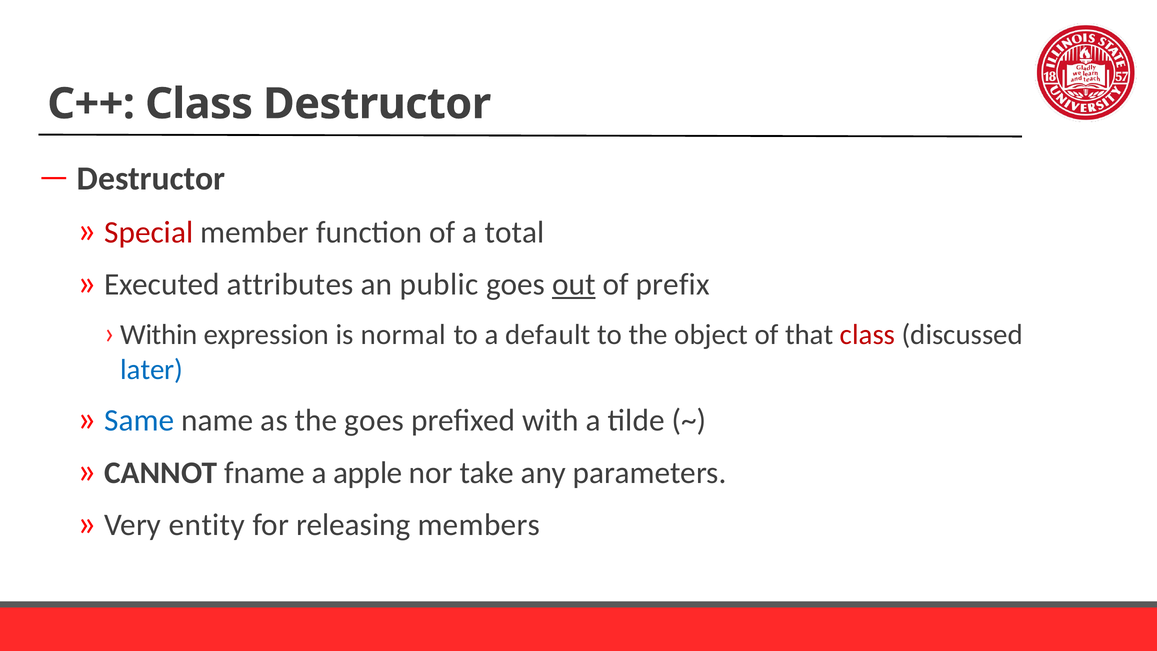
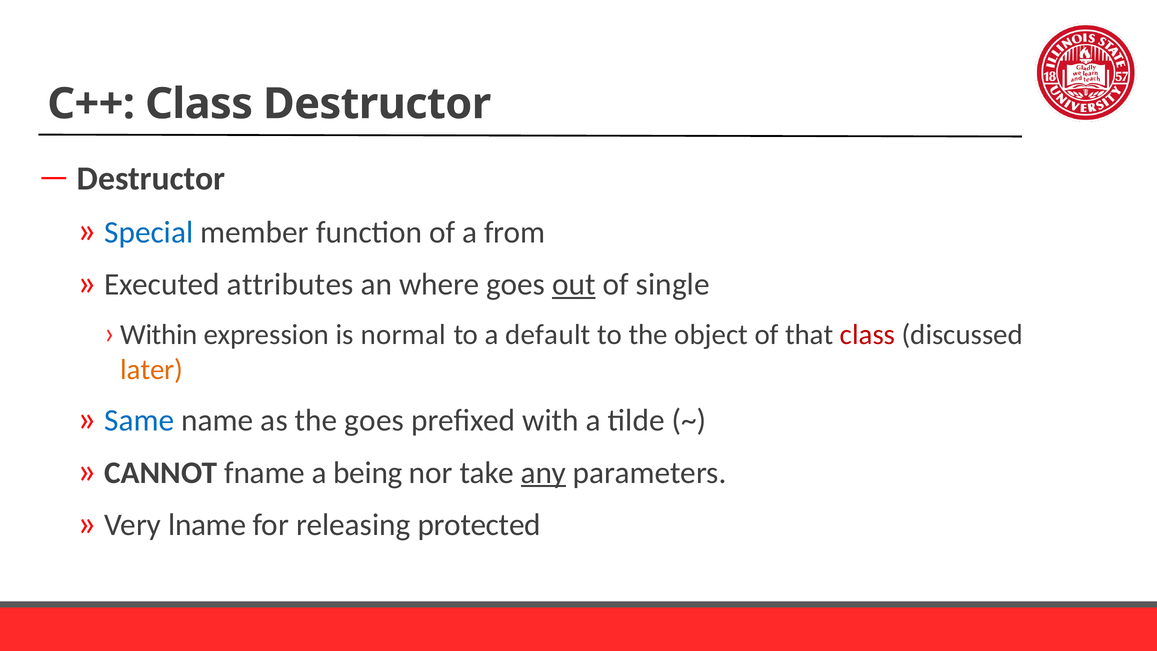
Special colour: red -> blue (149, 232)
total: total -> from (515, 232)
public: public -> where (439, 284)
prefix: prefix -> single (673, 284)
later colour: blue -> orange (152, 370)
apple: apple -> being (368, 473)
any underline: none -> present (543, 473)
entity: entity -> lname (207, 525)
members: members -> protected (479, 525)
